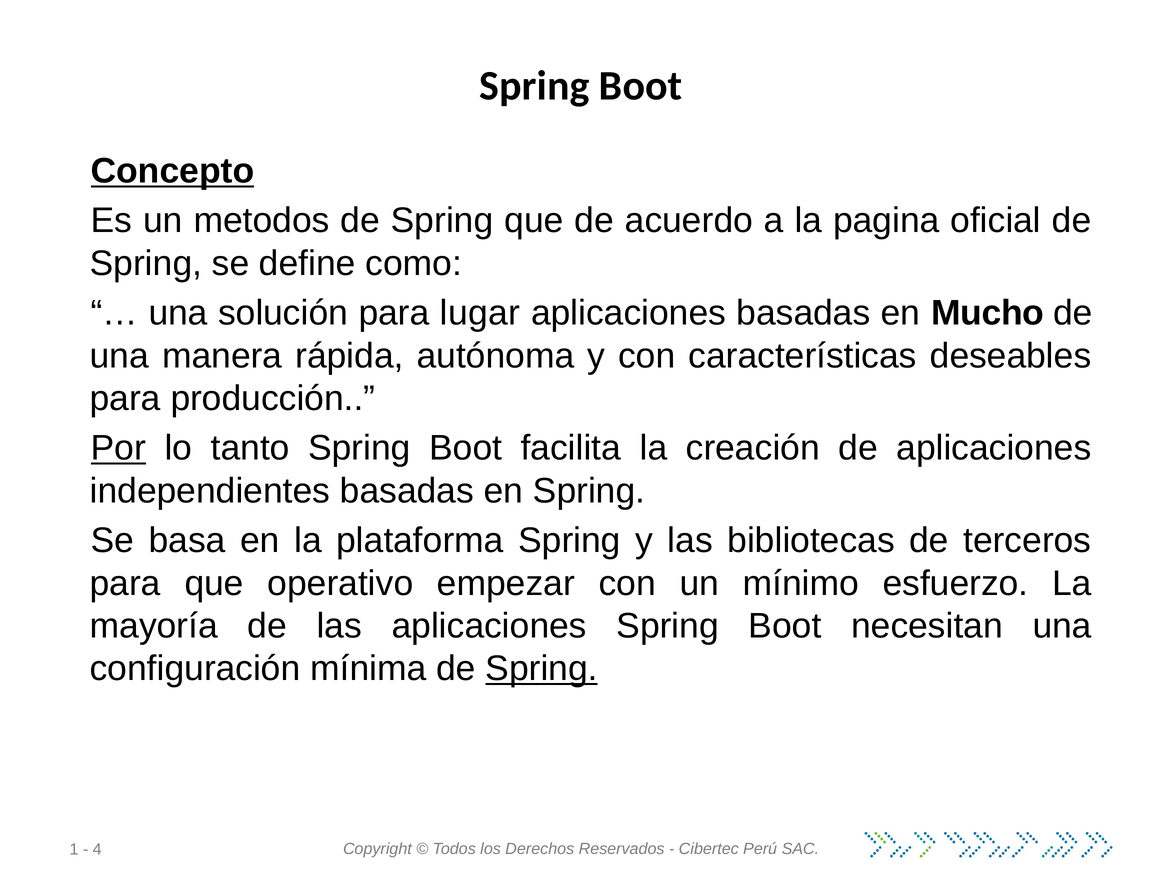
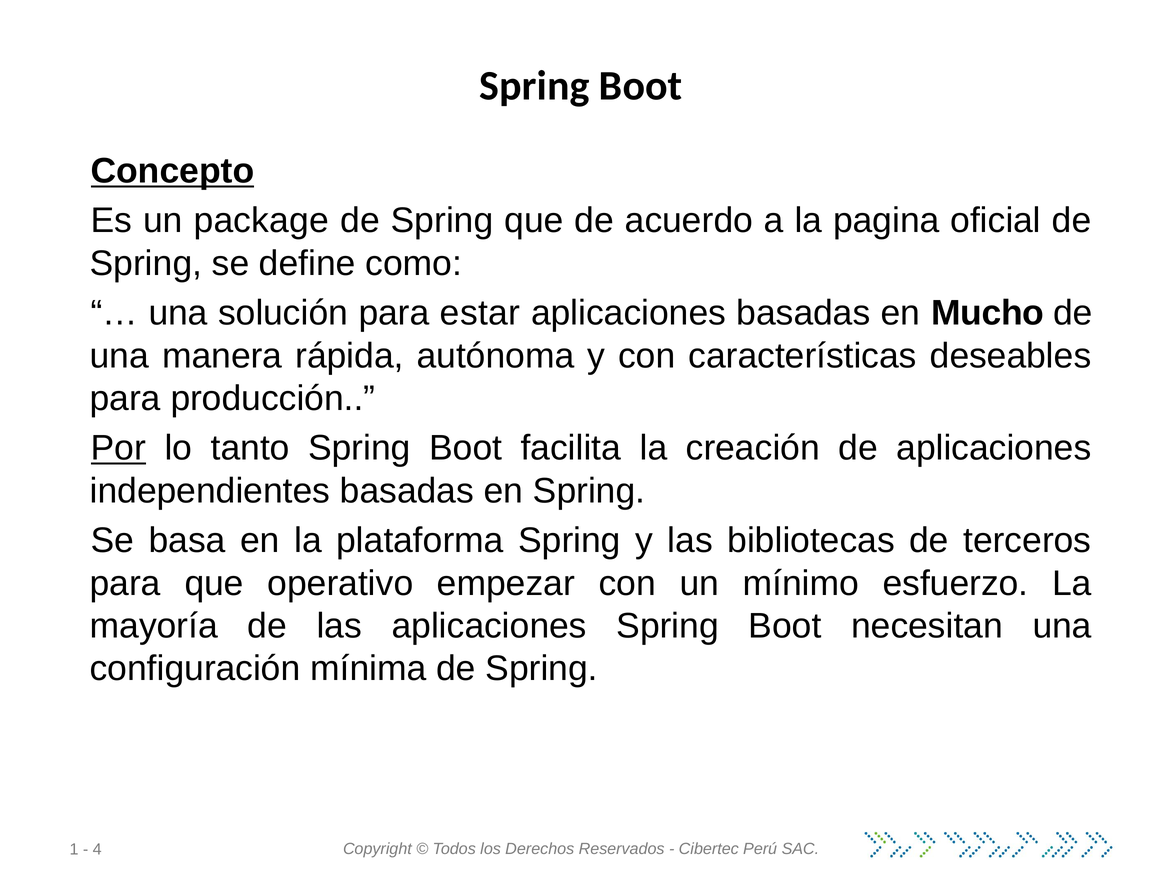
metodos: metodos -> package (261, 221)
lugar: lugar -> estar (480, 313)
Spring underline: present -> none (542, 668)
